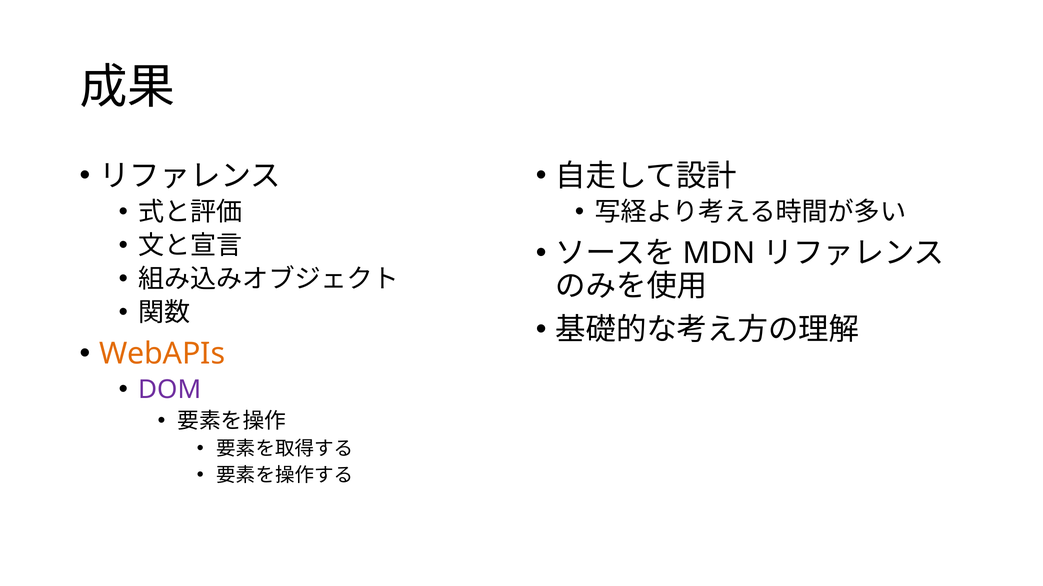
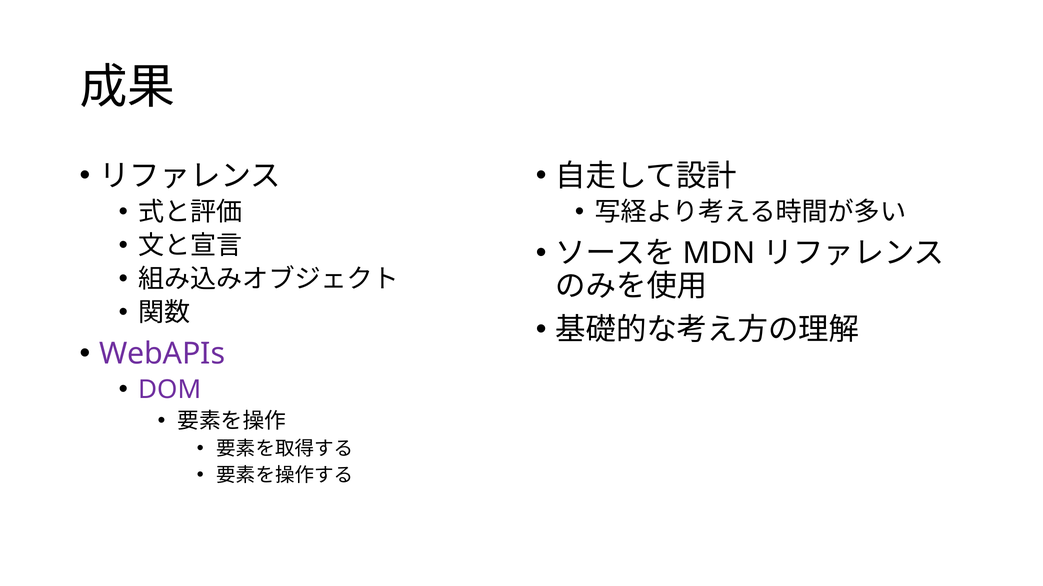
WebAPIs colour: orange -> purple (162, 354)
